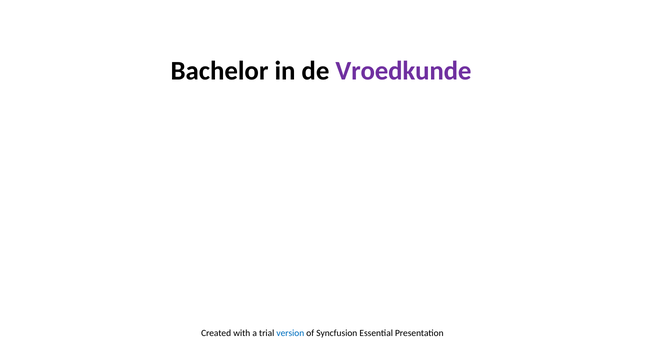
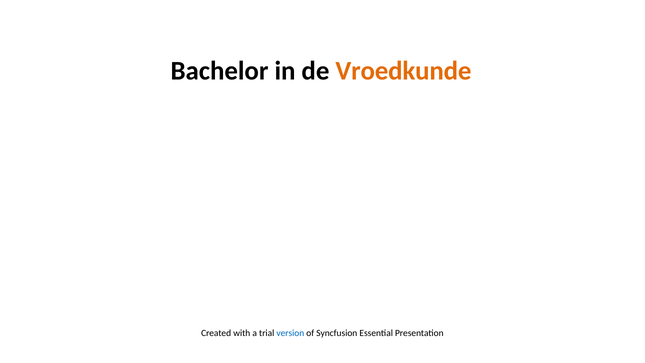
Vroedkunde colour: purple -> orange (403, 71)
